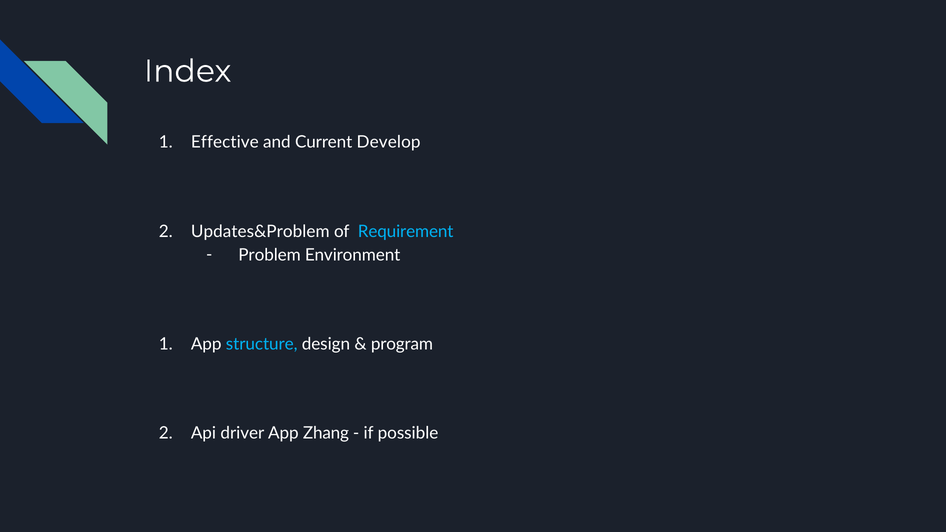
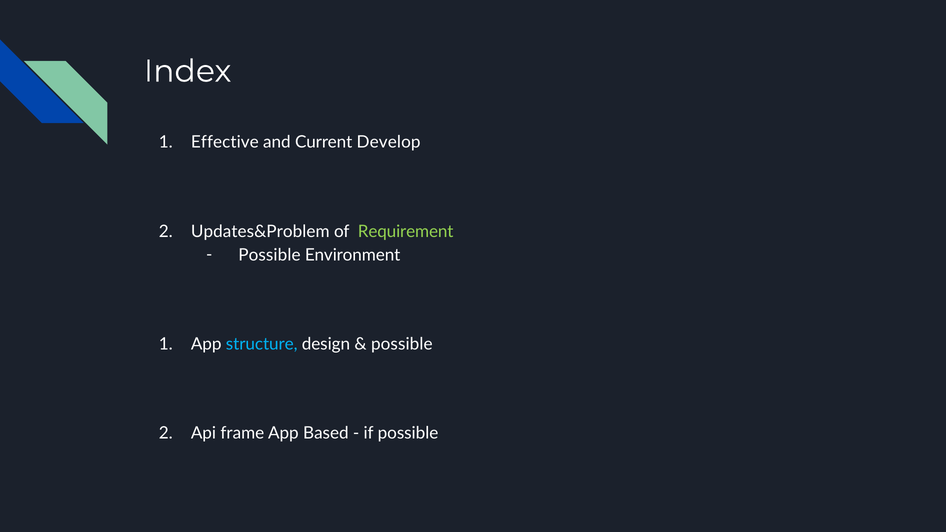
Requirement colour: light blue -> light green (406, 231)
Problem: Problem -> Possible (269, 255)
program: program -> possible (402, 344)
driver: driver -> frame (242, 433)
Zhang: Zhang -> Based (326, 433)
